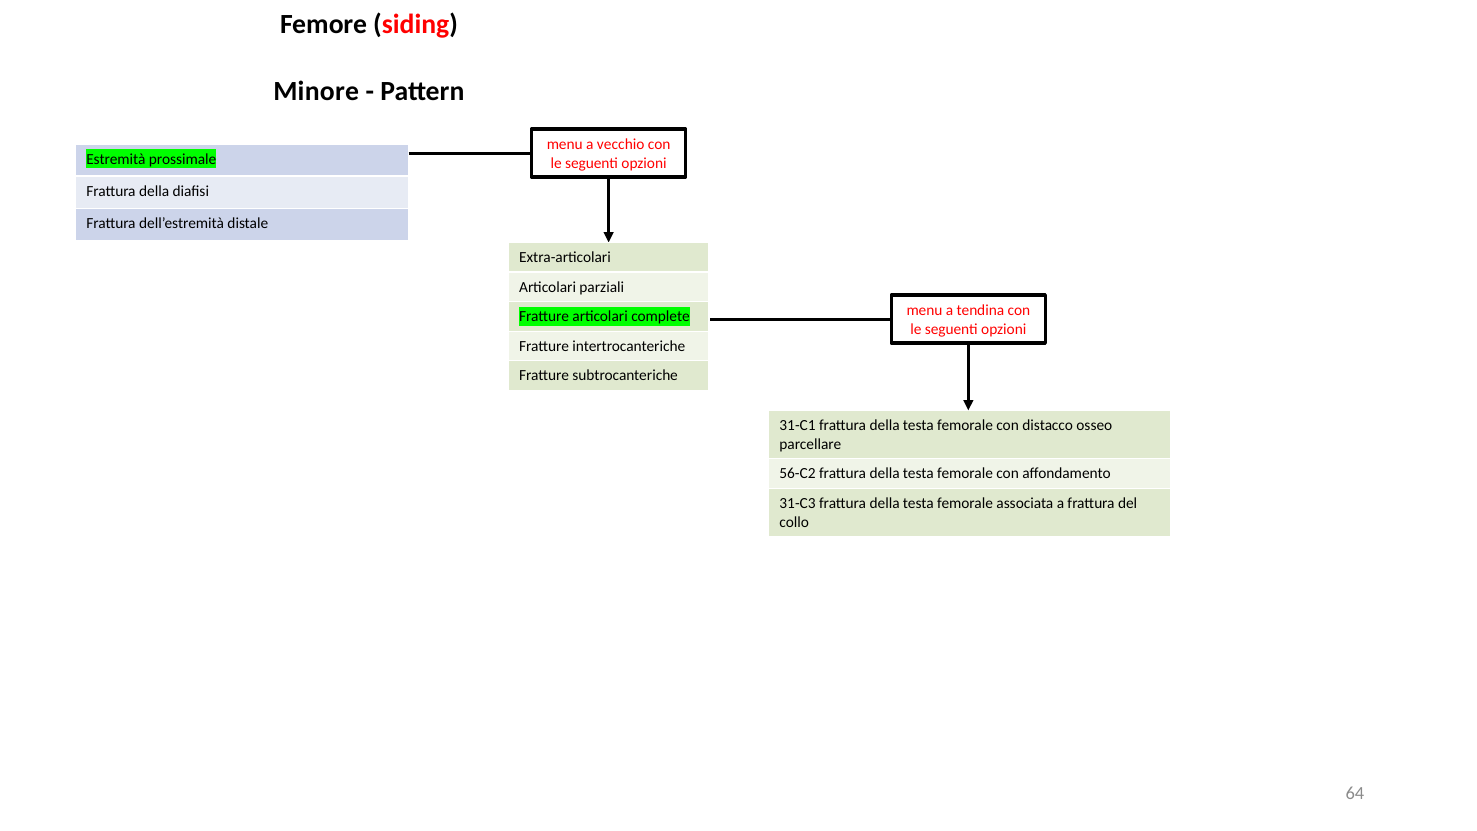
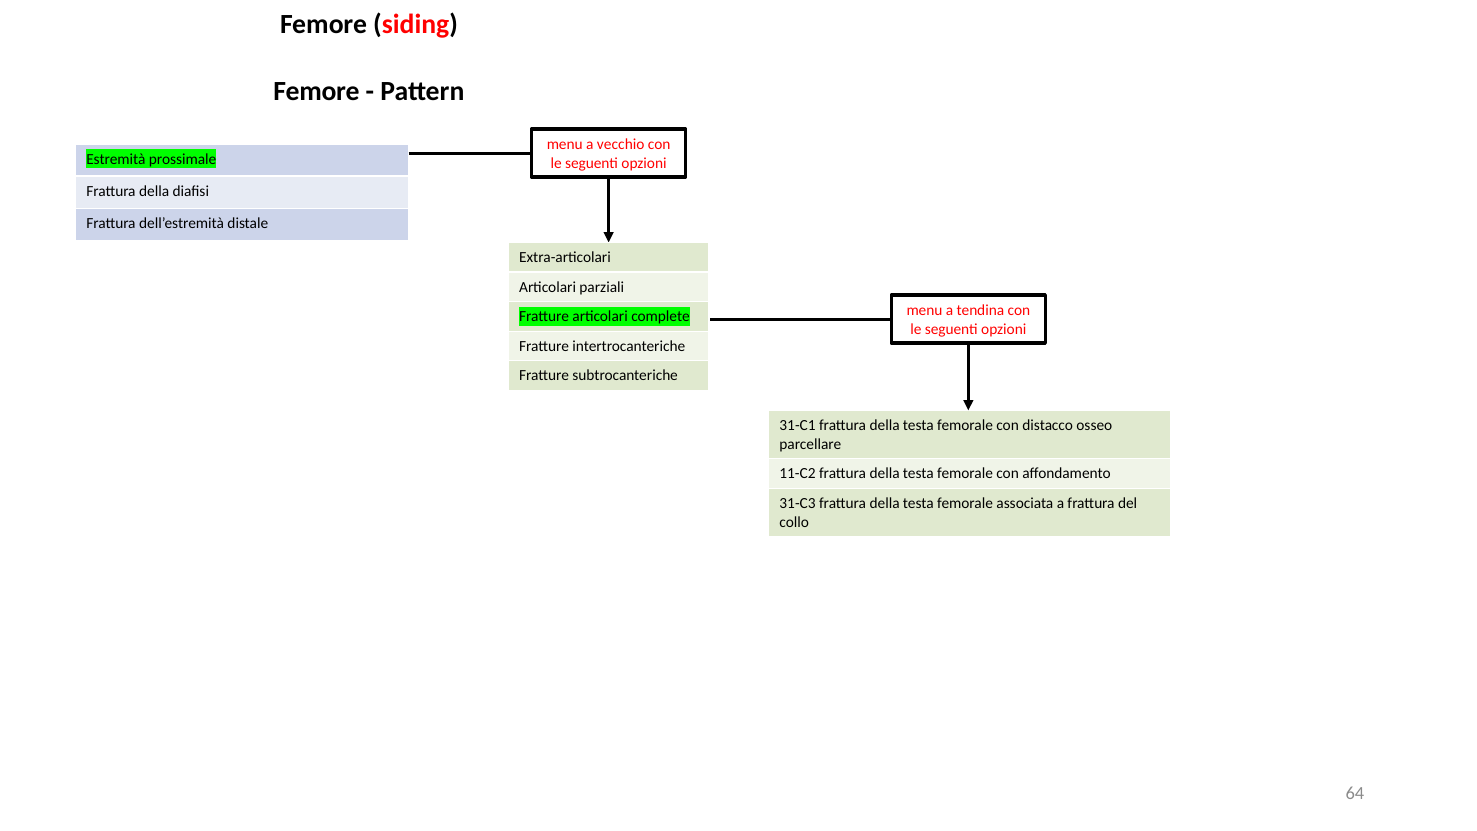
Minore: Minore -> Femore (316, 91)
56-C2: 56-C2 -> 11-C2 (798, 474)
